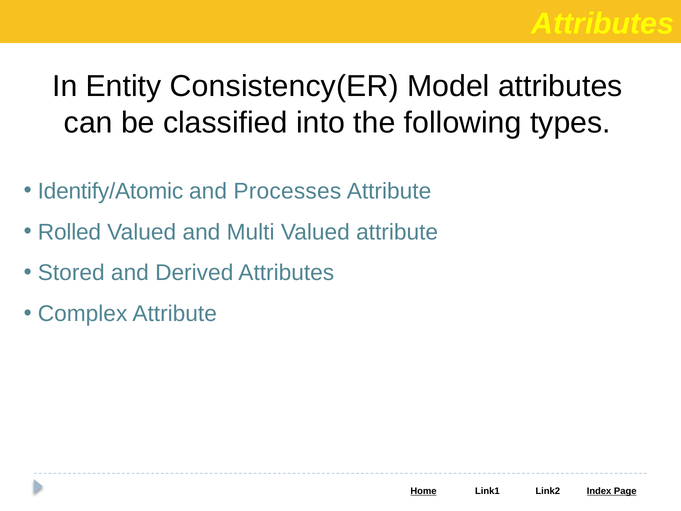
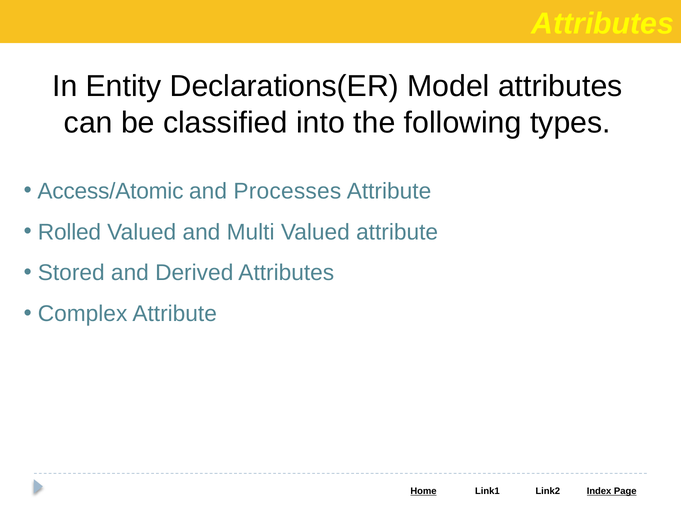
Consistency(ER: Consistency(ER -> Declarations(ER (284, 86)
Identify/Atomic: Identify/Atomic -> Access/Atomic (110, 191)
